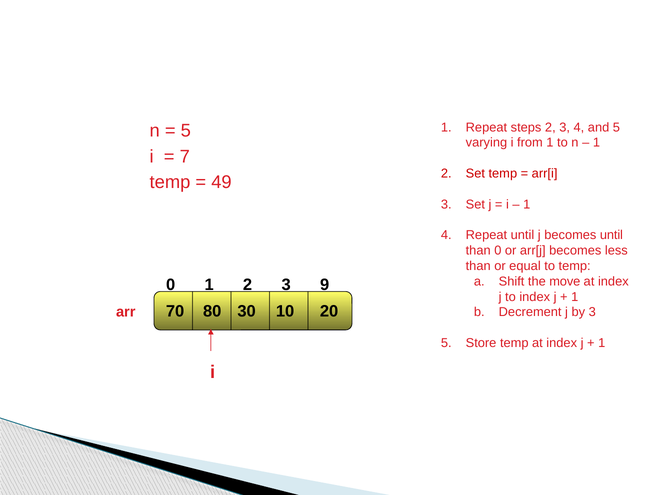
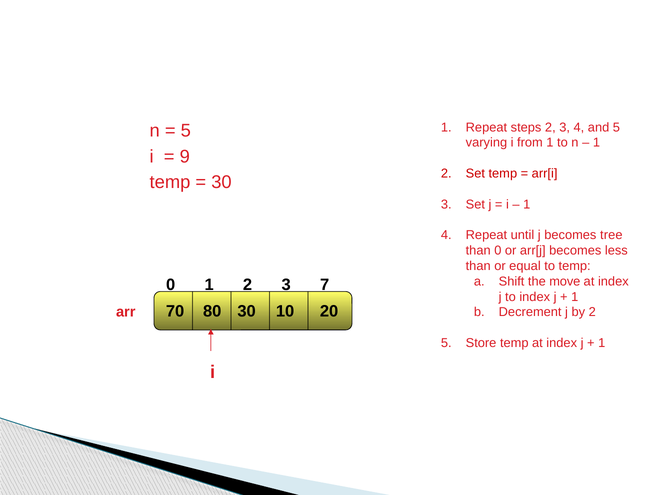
7: 7 -> 9 (185, 157)
49: 49 -> 30 (221, 182)
becomes until: until -> tree (611, 235)
9: 9 -> 7 (325, 285)
by 3: 3 -> 2 (592, 312)
